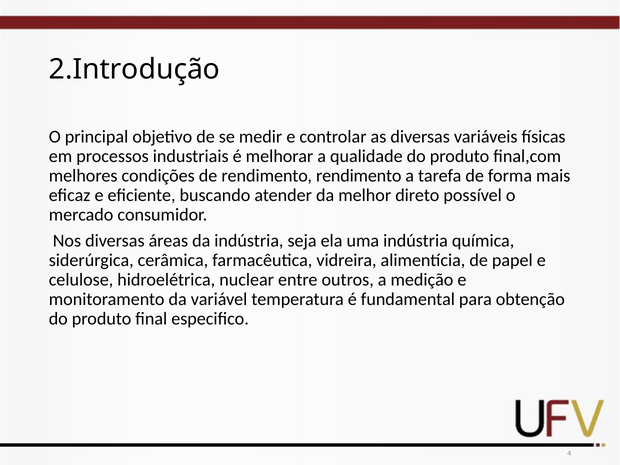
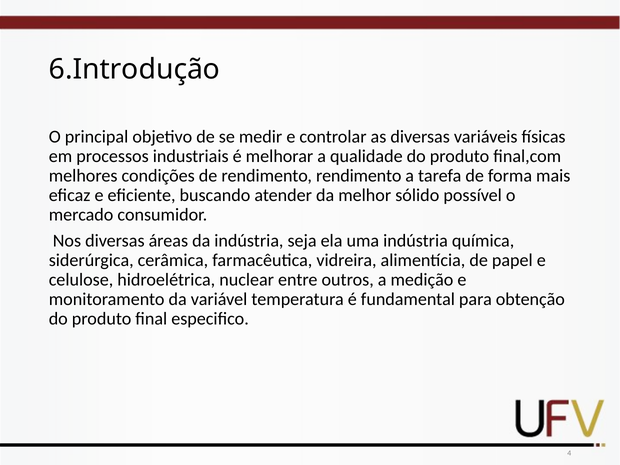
2.Introdução: 2.Introdução -> 6.Introdução (134, 70)
direto: direto -> sólido (417, 195)
